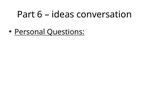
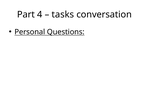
6: 6 -> 4 (40, 14)
ideas: ideas -> tasks (63, 14)
